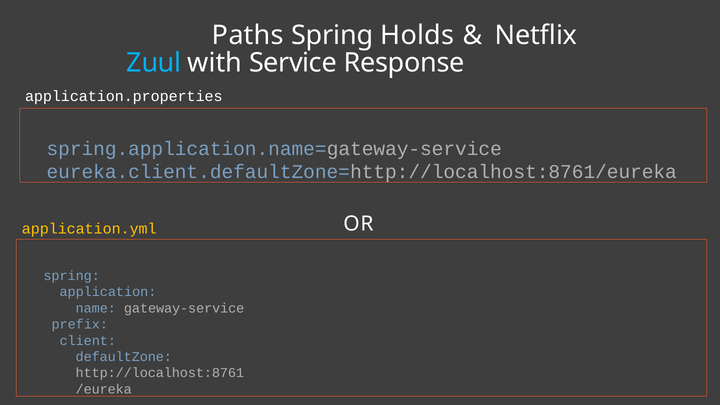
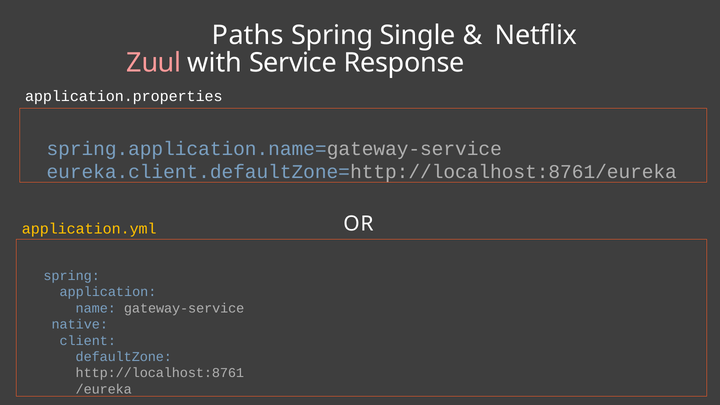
Holds: Holds -> Single (418, 36)
Zuul colour: light blue -> pink (154, 63)
prefix: prefix -> native (80, 324)
